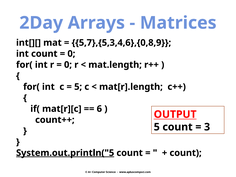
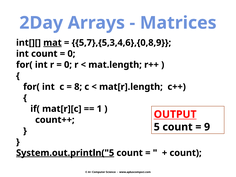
mat underline: none -> present (52, 43)
5: 5 -> 8 (78, 87)
6: 6 -> 1 (99, 109)
3: 3 -> 9 (207, 127)
